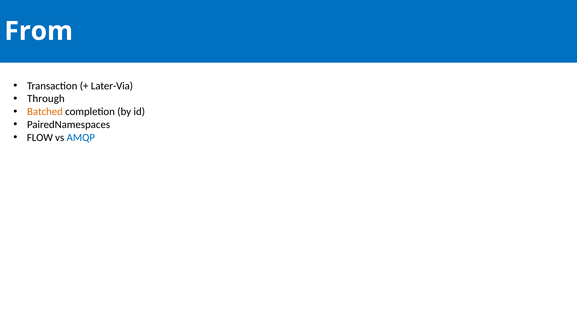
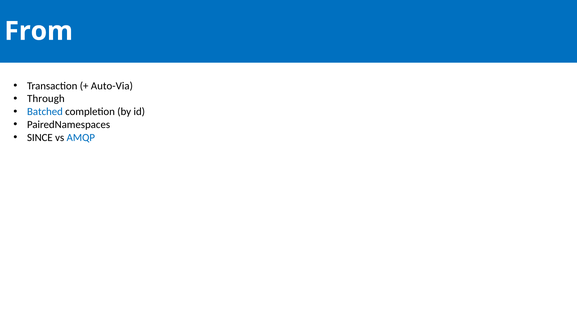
Later-Via: Later-Via -> Auto-Via (112, 86)
Batched colour: orange -> blue (45, 112)
FLOW: FLOW -> SINCE (40, 138)
